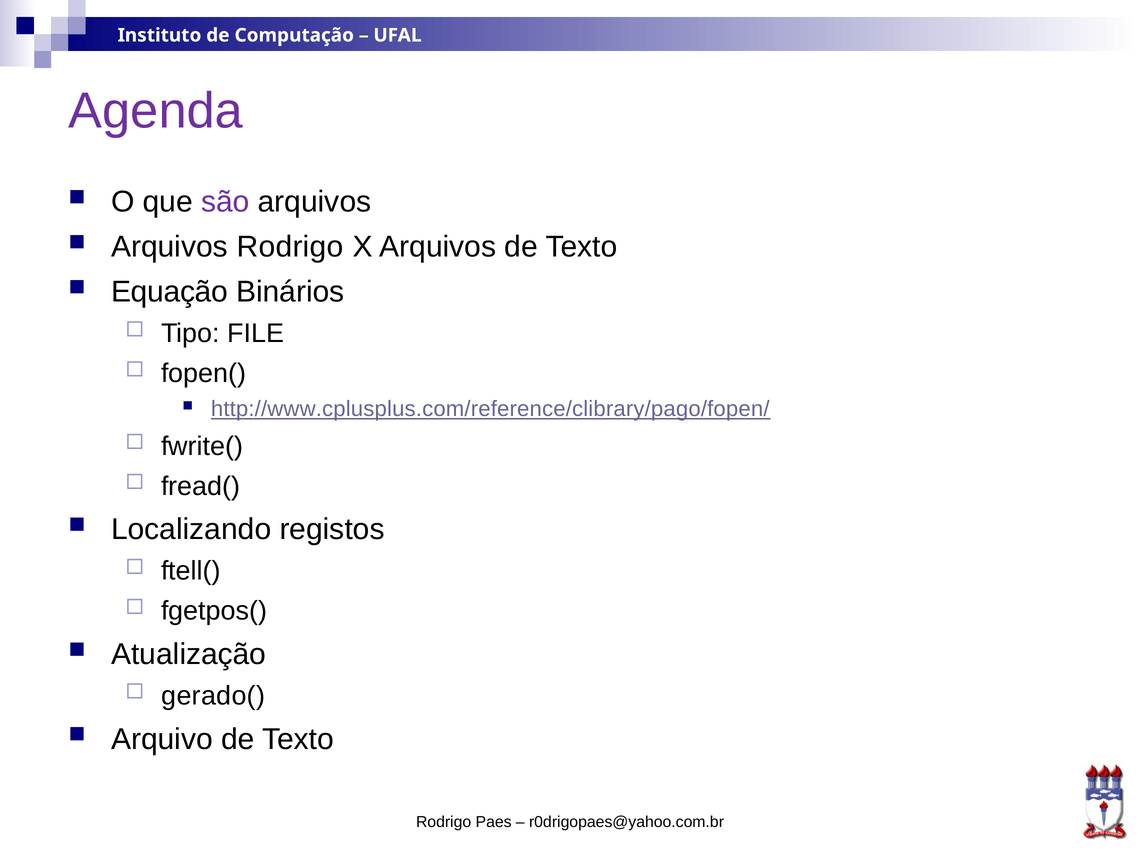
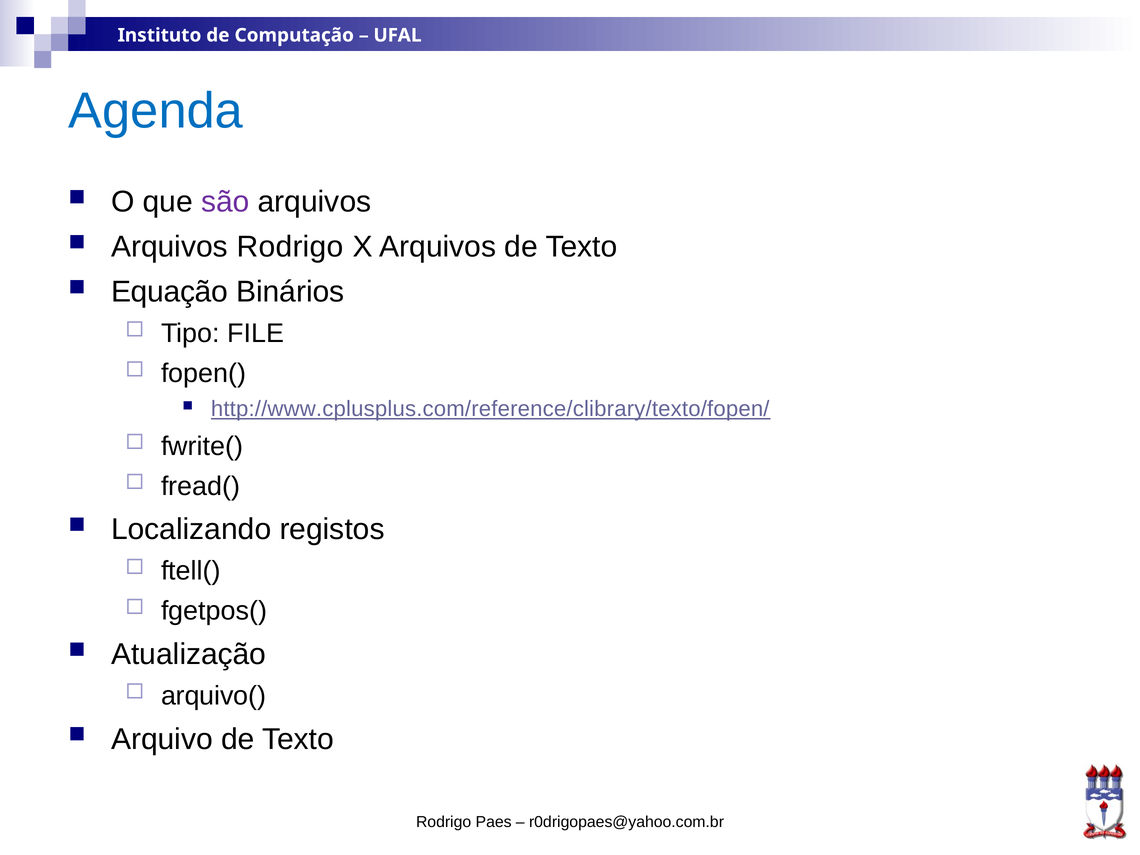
Agenda colour: purple -> blue (156, 111)
http://www.cplusplus.com/reference/clibrary/pago/fopen/: http://www.cplusplus.com/reference/clibrary/pago/fopen/ -> http://www.cplusplus.com/reference/clibrary/texto/fopen/ (490, 409)
gerado(: gerado( -> arquivo( (214, 696)
